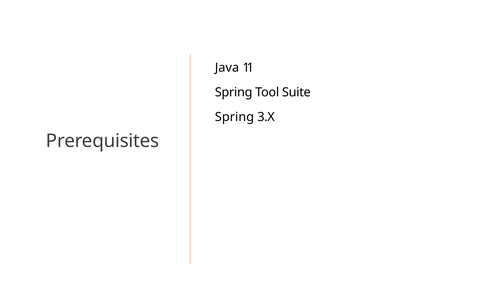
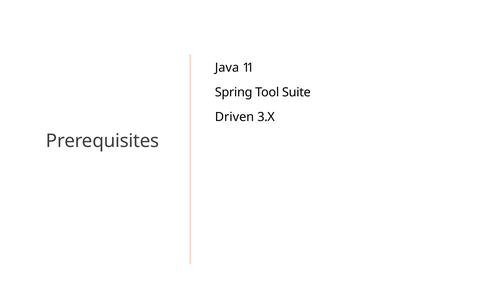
Spring: Spring -> Driven (235, 117)
